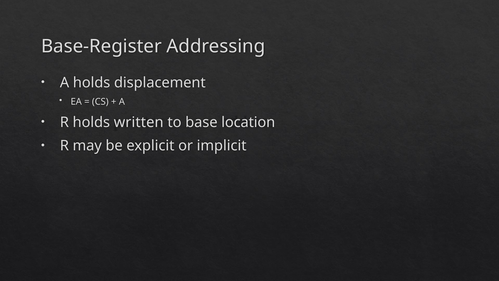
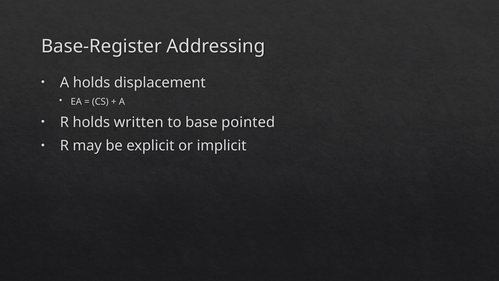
location: location -> pointed (248, 122)
